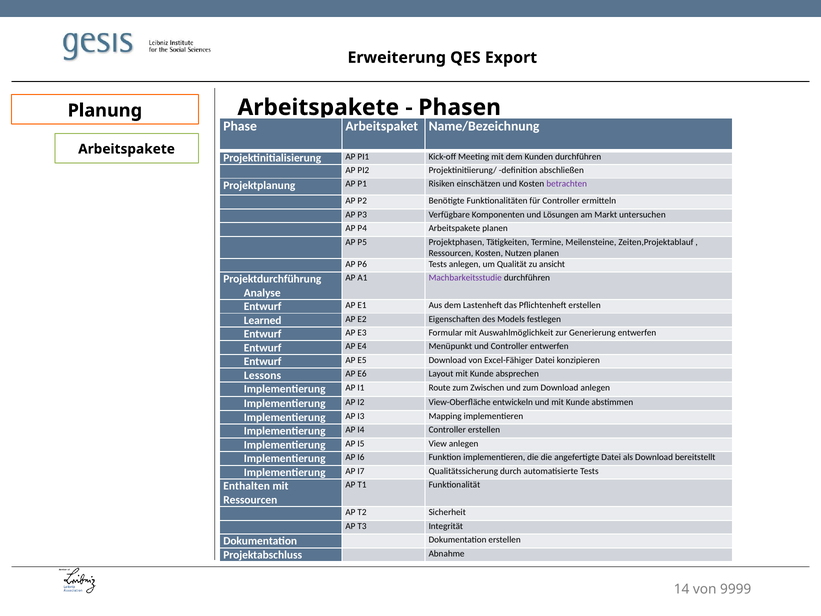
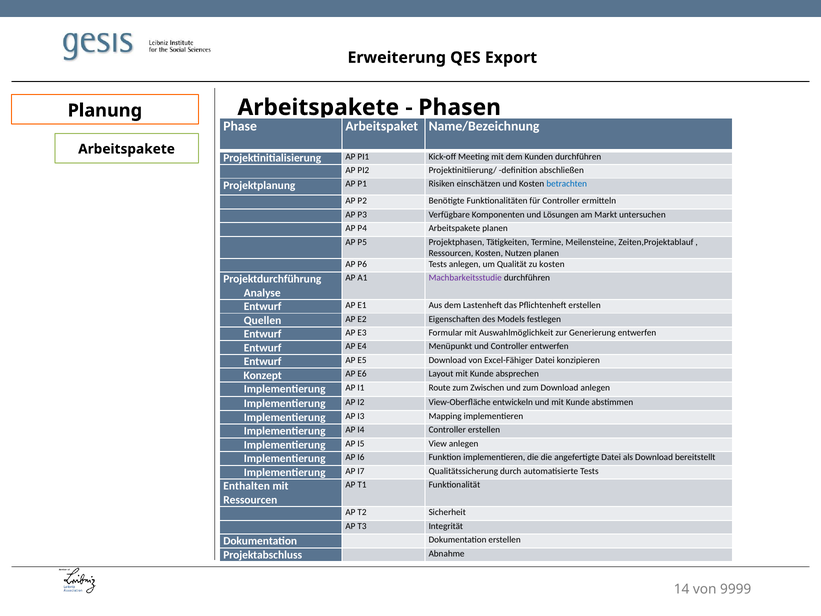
betrachten colour: purple -> blue (567, 184)
zu ansicht: ansicht -> kosten (552, 264)
Learned: Learned -> Quellen (263, 320)
Lessons: Lessons -> Konzept (263, 375)
